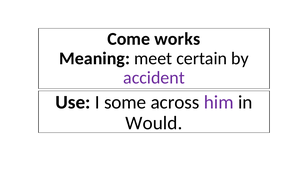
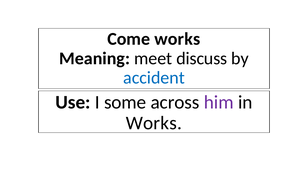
certain: certain -> discuss (202, 59)
accident colour: purple -> blue (154, 78)
Would: Would -> Works (154, 123)
